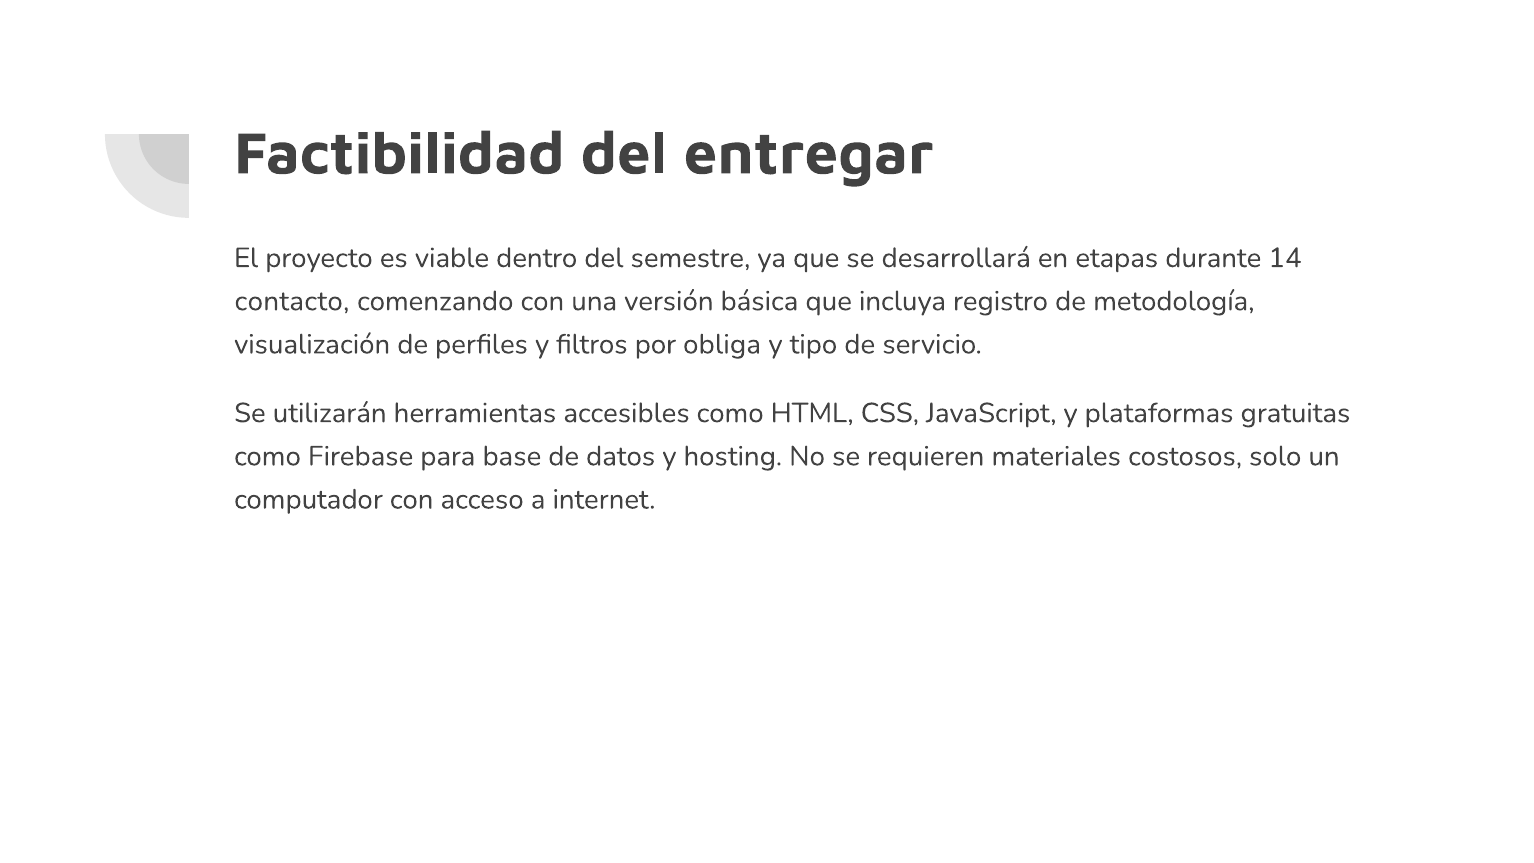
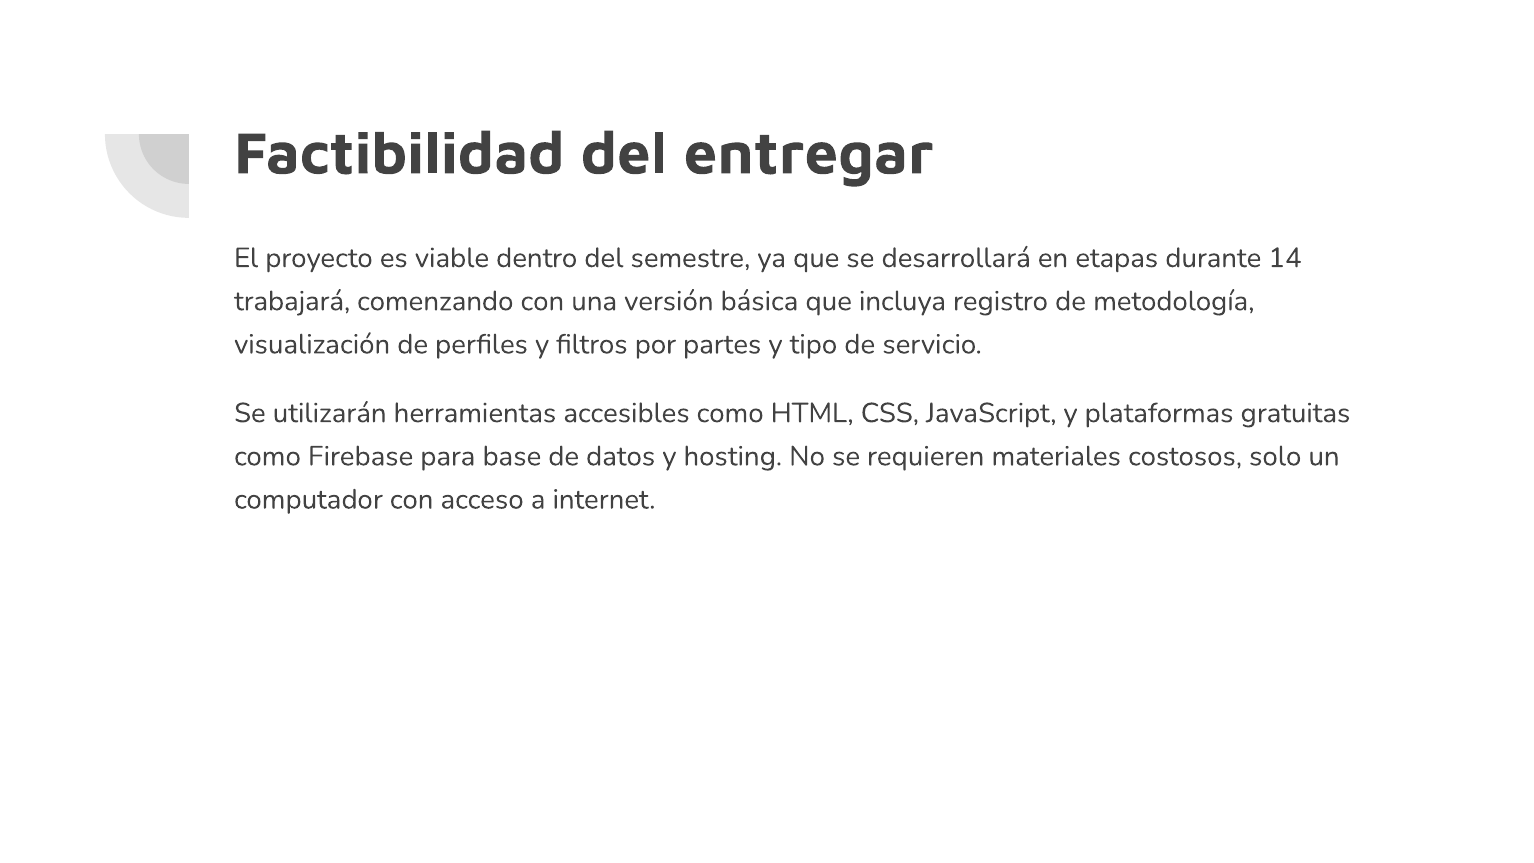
contacto: contacto -> trabajará (292, 301)
obliga: obliga -> partes (722, 344)
